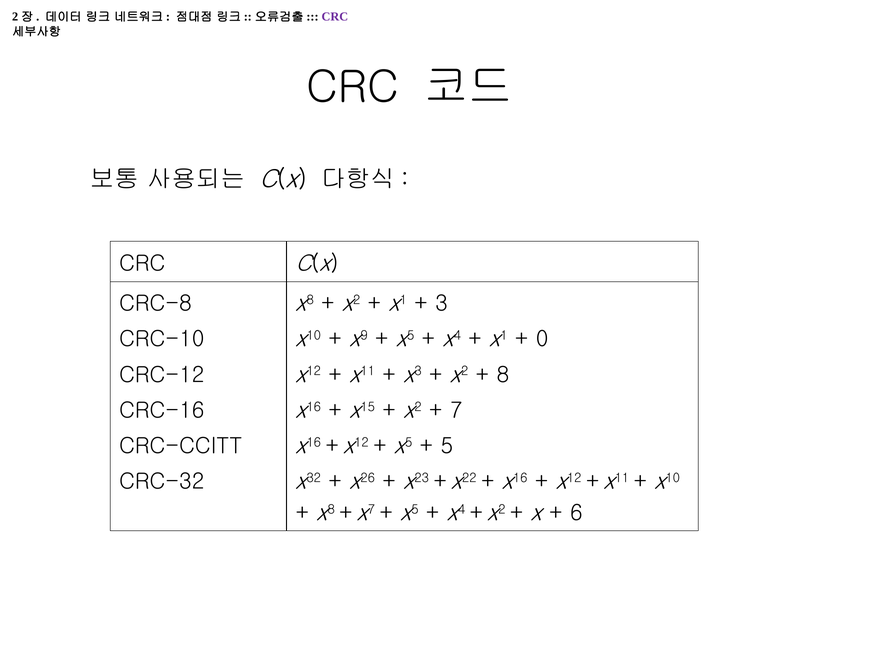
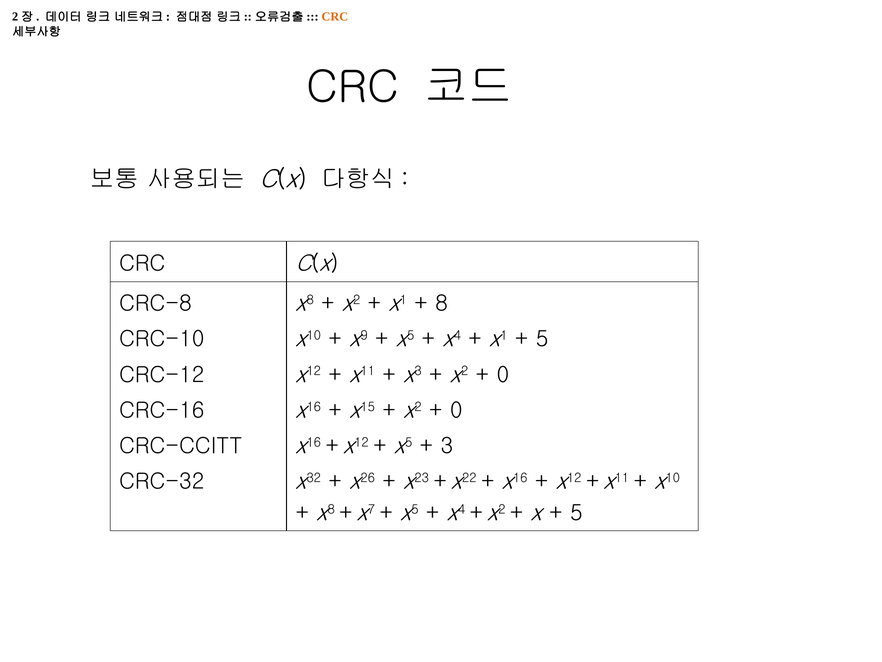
CRC colour: purple -> orange (335, 17)
3: 3 -> 8 (442, 303)
0: 0 -> 5 (542, 339)
8: 8 -> 0 (503, 375)
7: 7 -> 0 (456, 410)
5: 5 -> 3 (447, 446)
6: 6 -> 5 (576, 512)
